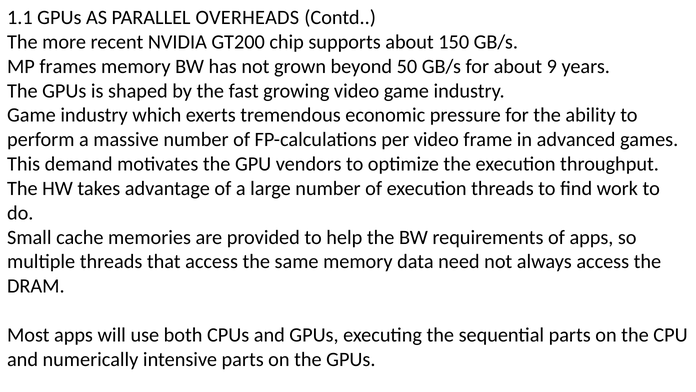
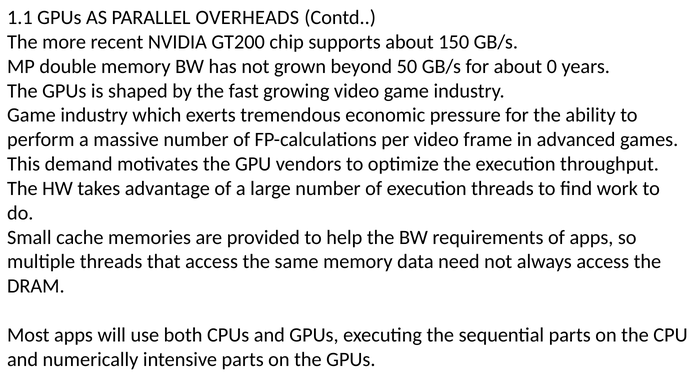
frames: frames -> double (68, 66)
9: 9 -> 0 (552, 66)
